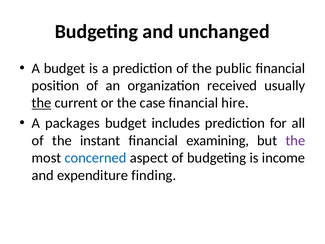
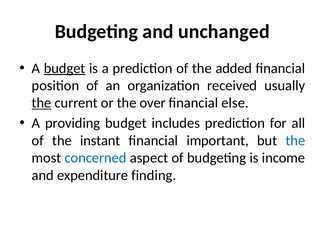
budget underline: none -> present (65, 68)
public: public -> added (234, 68)
case: case -> over (153, 103)
hire: hire -> else (235, 103)
packages: packages -> providing (73, 123)
examining: examining -> important (218, 140)
the colour: purple -> blue (295, 140)
